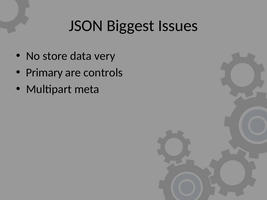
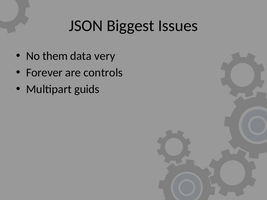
store: store -> them (55, 56)
Primary: Primary -> Forever (44, 73)
meta: meta -> guids (87, 89)
